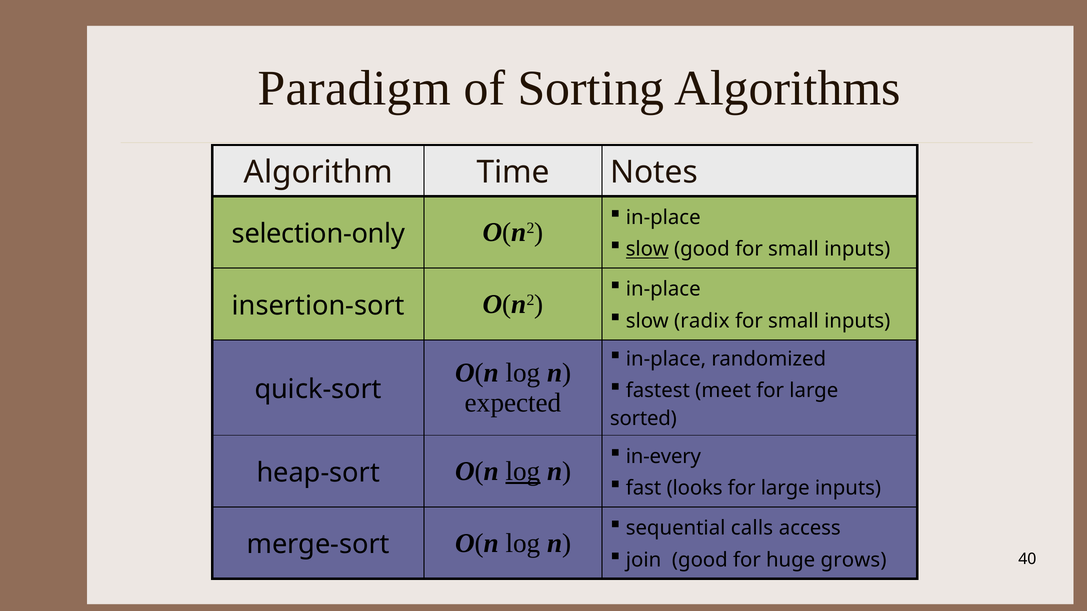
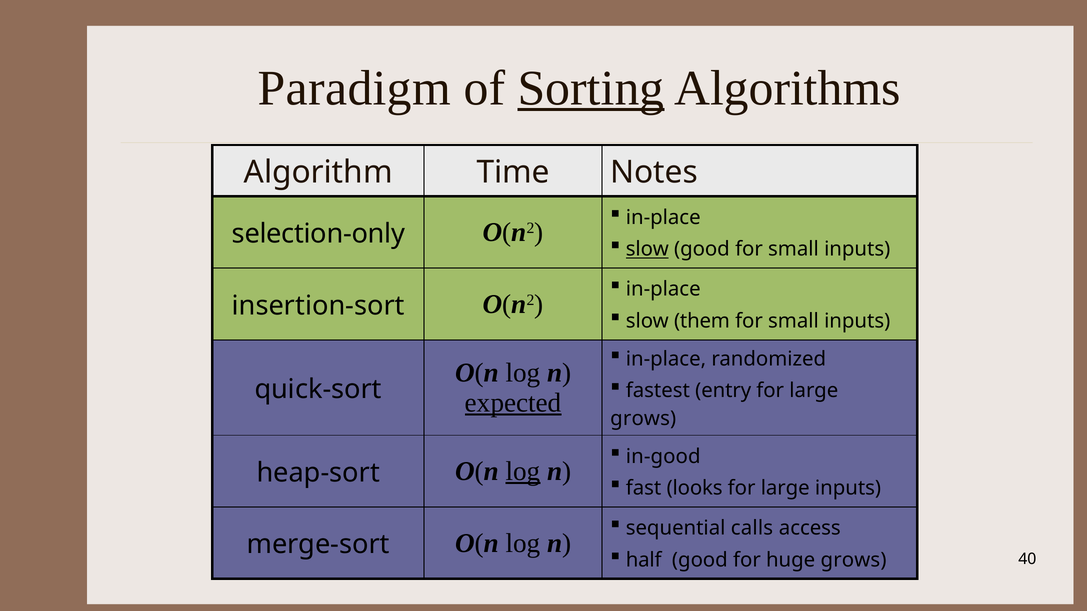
Sorting underline: none -> present (591, 88)
radix: radix -> them (702, 321)
meet: meet -> entry (723, 391)
expected underline: none -> present (513, 403)
sorted: sorted -> grows (643, 419)
in-every: in-every -> in-good (663, 457)
join: join -> half (644, 560)
